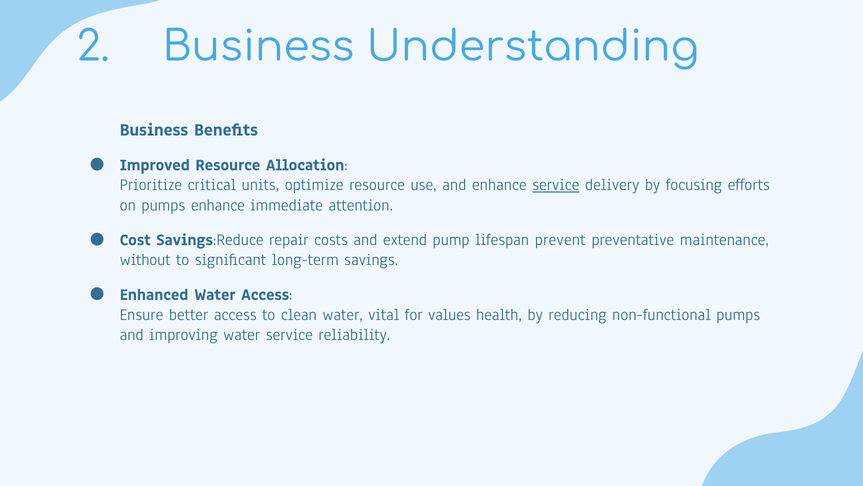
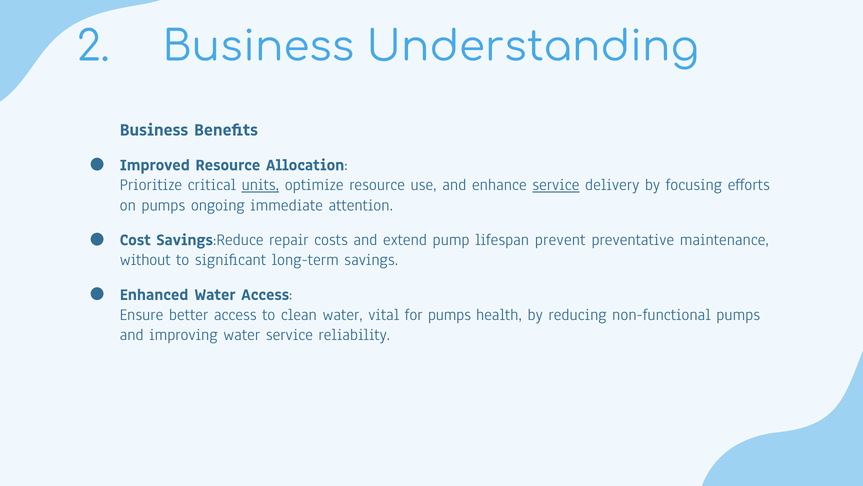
units underline: none -> present (260, 185)
pumps enhance: enhance -> ongoing (218, 205)
for values: values -> pumps (449, 314)
